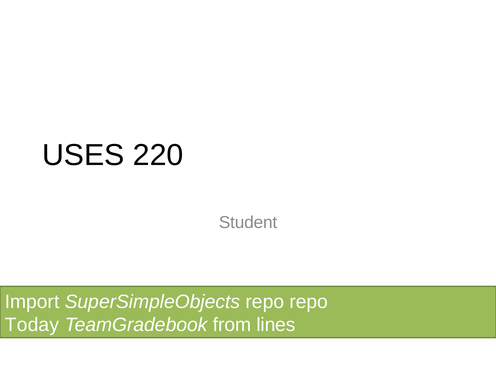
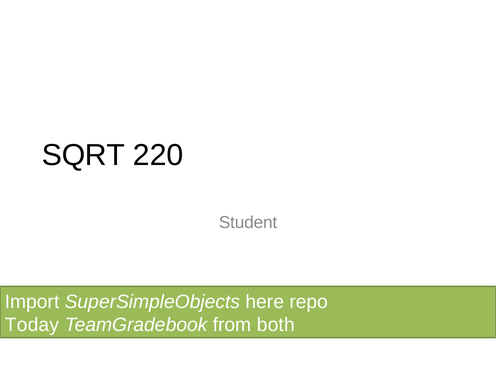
USES: USES -> SQRT (83, 155)
SuperSimpleObjects repo: repo -> here (265, 302)
lines: lines -> both (276, 325)
